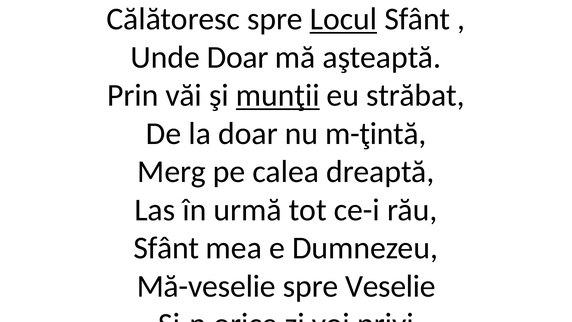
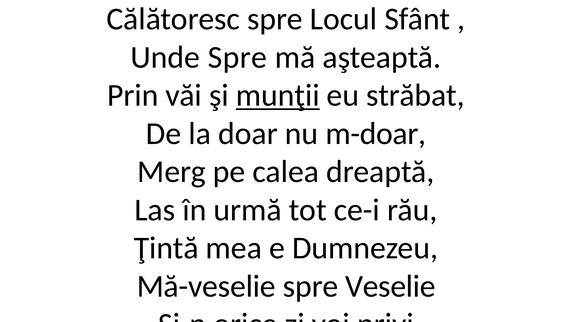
Locul underline: present -> none (343, 19)
Unde Doar: Doar -> Spre (237, 57)
m-ţintă: m-ţintă -> m-doar (376, 134)
Sfânt: Sfânt -> Ţintă (166, 248)
